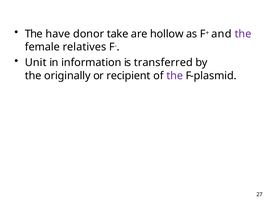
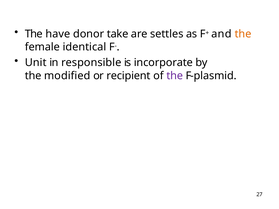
hollow: hollow -> settles (167, 34)
the colour: purple -> orange (243, 34)
relatives: relatives -> identical (84, 47)
information: information -> responsible (91, 63)
transferred: transferred -> incorporate (163, 63)
originally: originally -> modified (67, 76)
